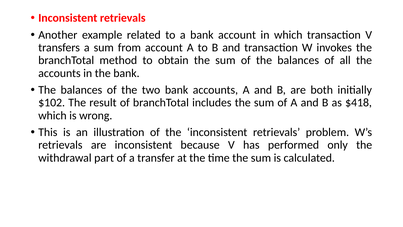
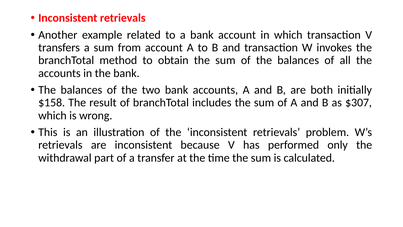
$102: $102 -> $158 (52, 103)
$418: $418 -> $307 (359, 103)
